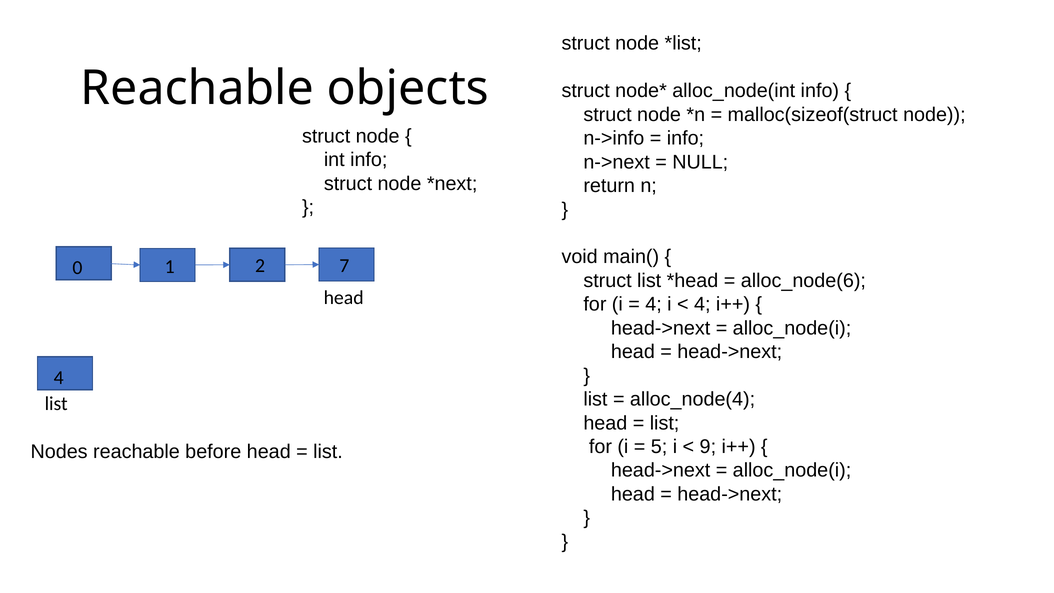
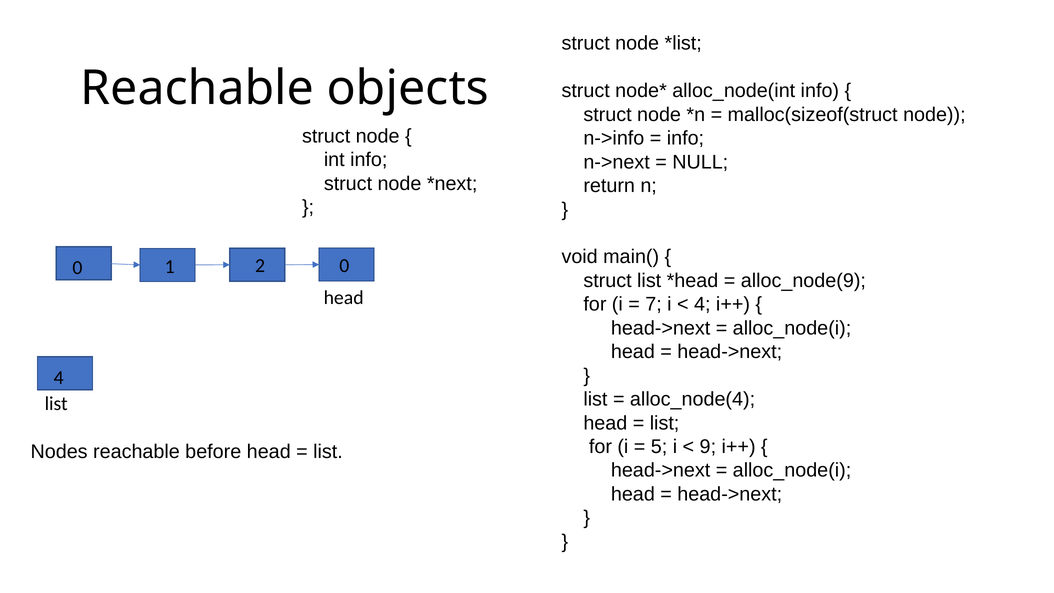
2 7: 7 -> 0 (344, 266)
alloc_node(6: alloc_node(6 -> alloc_node(9 (803, 281)
4: 4 -> 7 (654, 304)
